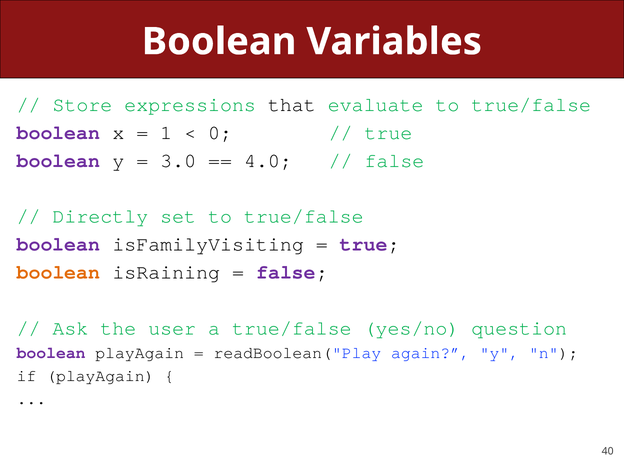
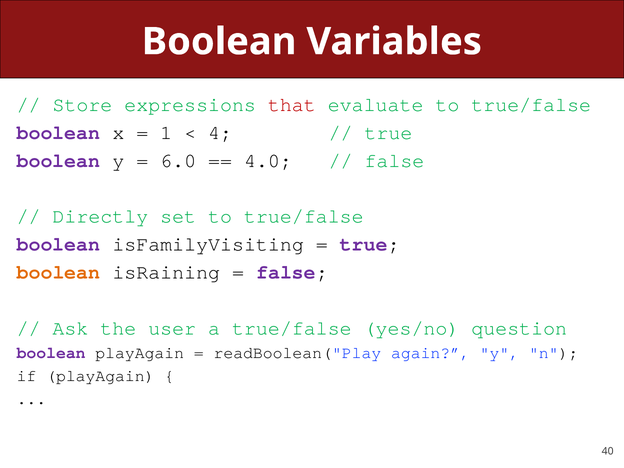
that colour: black -> red (292, 105)
0: 0 -> 4 (220, 133)
3.0: 3.0 -> 6.0 (178, 161)
